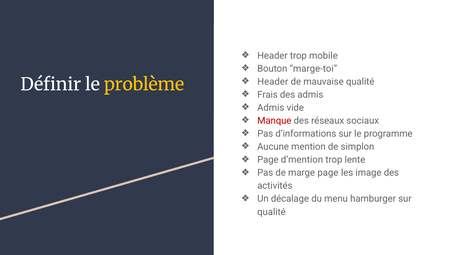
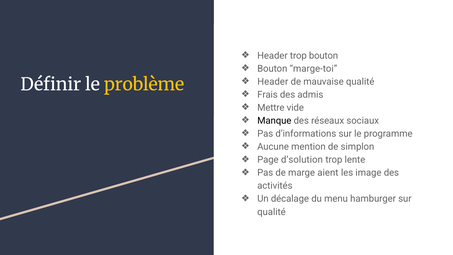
trop mobile: mobile -> bouton (324, 56)
Admis: Admis -> Mettre (271, 108)
Manque colour: red -> black (274, 121)
d’mention: d’mention -> d’solution (302, 160)
marge page: page -> aient (328, 173)
